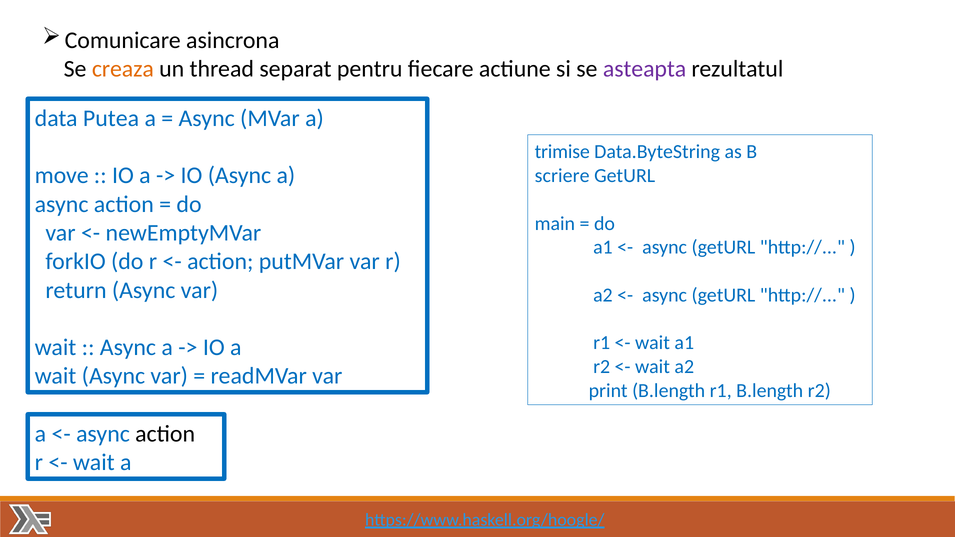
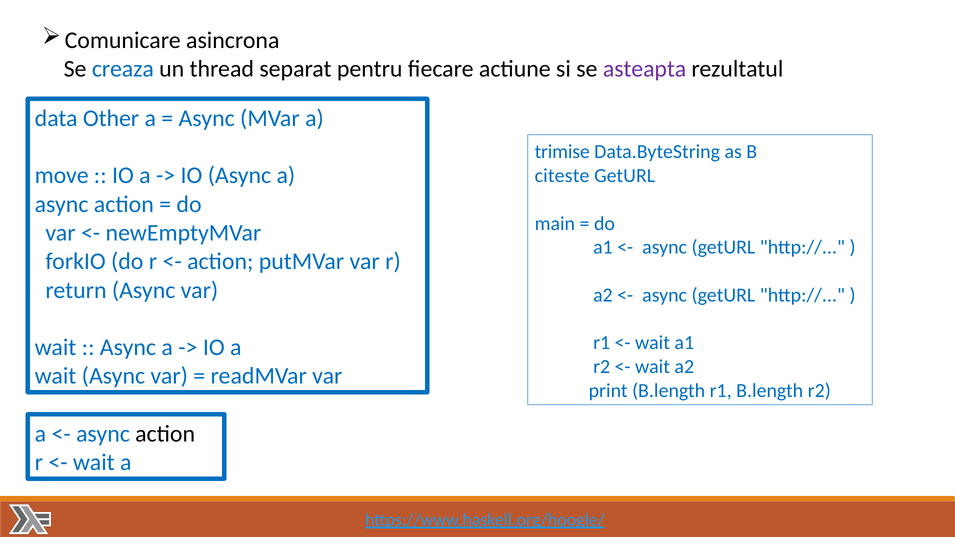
creaza colour: orange -> blue (123, 69)
Putea: Putea -> Other (111, 118)
scriere: scriere -> citeste (562, 176)
